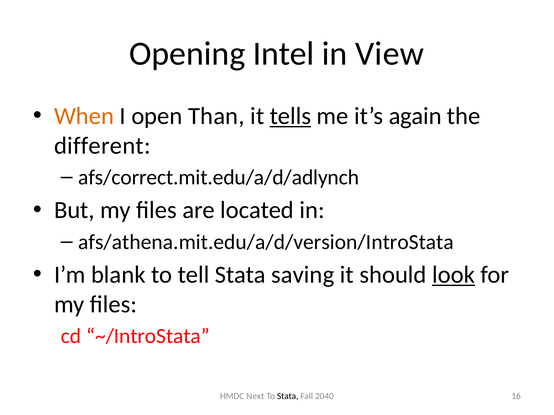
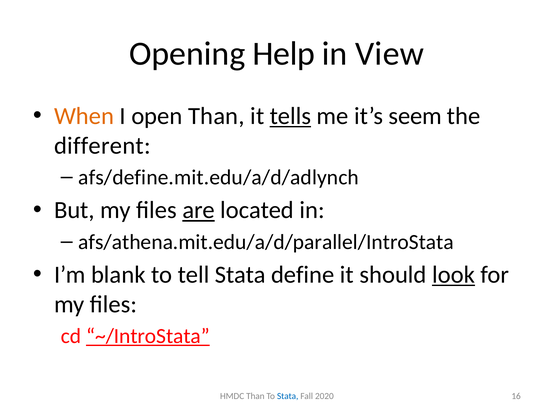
Intel: Intel -> Help (284, 54)
again: again -> seem (415, 116)
afs/correct.mit.edu/a/d/adlynch: afs/correct.mit.edu/a/d/adlynch -> afs/define.mit.edu/a/d/adlynch (219, 178)
are underline: none -> present (199, 210)
afs/athena.mit.edu/a/d/version/IntroStata: afs/athena.mit.edu/a/d/version/IntroStata -> afs/athena.mit.edu/a/d/parallel/IntroStata (266, 242)
saving: saving -> define (303, 275)
~/IntroStata underline: none -> present (148, 336)
HMDC Next: Next -> Than (255, 397)
Stata colour: black -> blue (288, 397)
2040: 2040 -> 2020 (324, 397)
